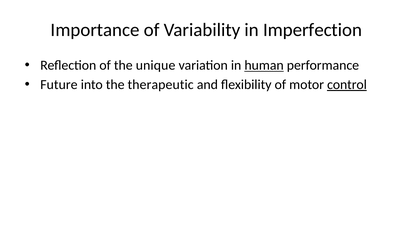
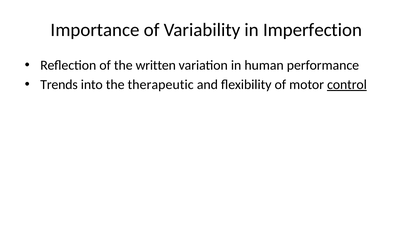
unique: unique -> written (156, 66)
human underline: present -> none (264, 66)
Future: Future -> Trends (59, 85)
